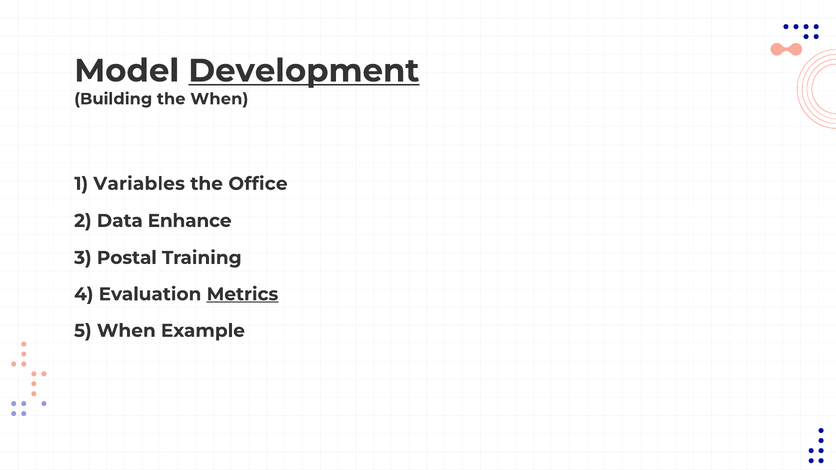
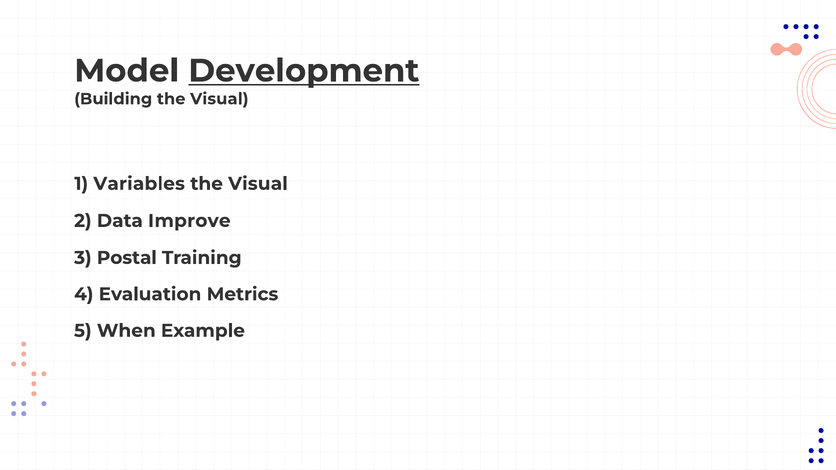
Building the When: When -> Visual (219, 99)
Office: Office -> Visual (258, 184)
Enhance: Enhance -> Improve (189, 221)
Metrics underline: present -> none (242, 294)
